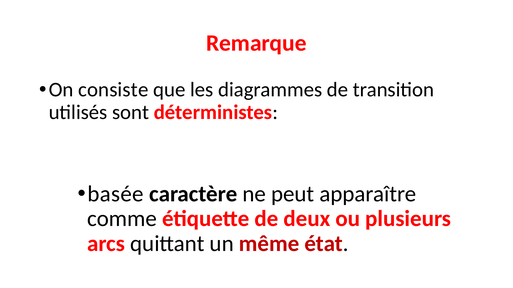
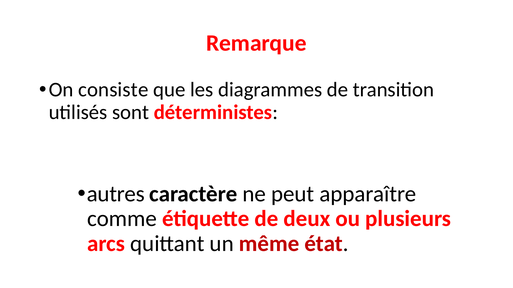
basée: basée -> autres (116, 194)
